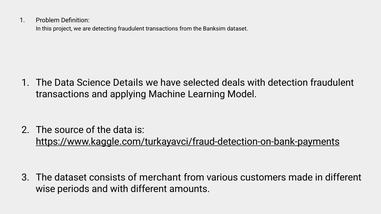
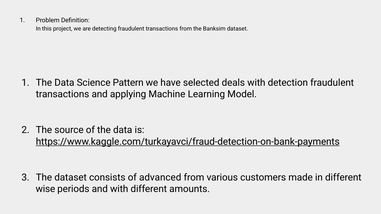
Details: Details -> Pattern (128, 83)
merchant: merchant -> advanced (160, 178)
